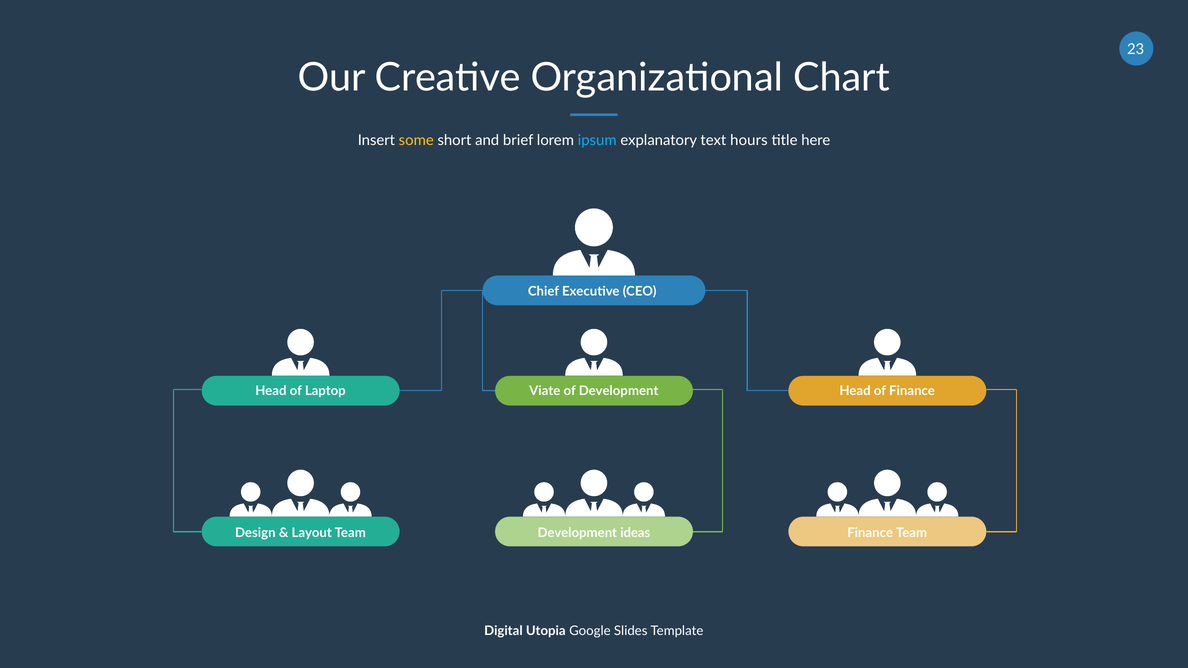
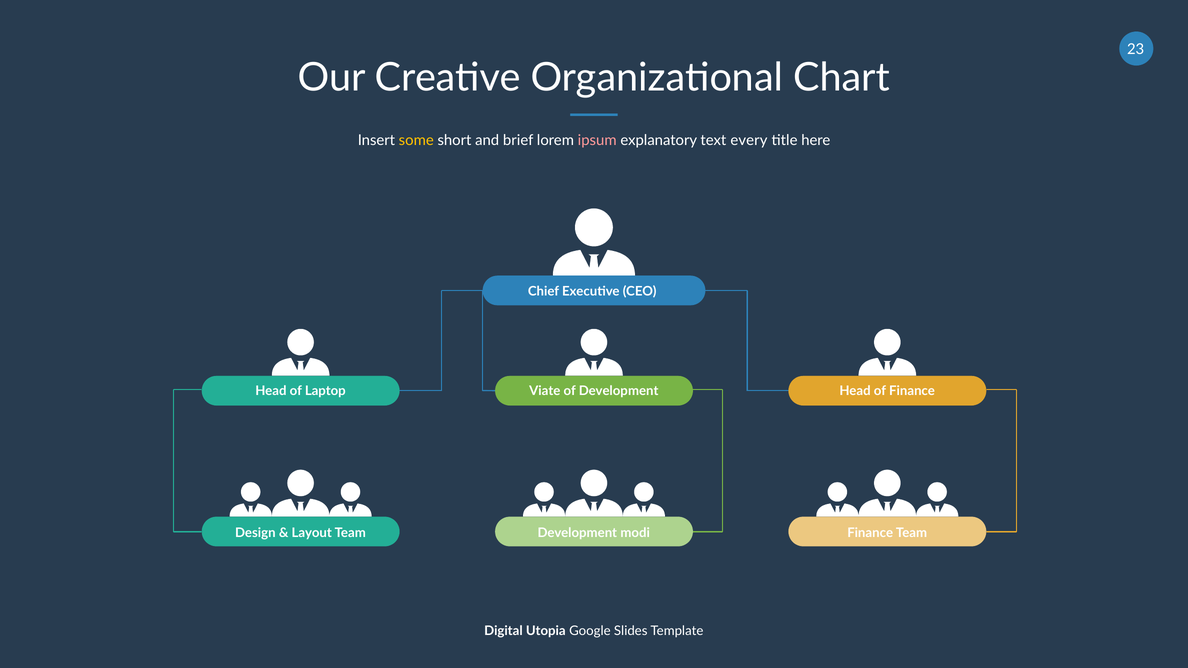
ipsum colour: light blue -> pink (597, 140)
hours: hours -> every (749, 140)
ideas: ideas -> modi (635, 533)
